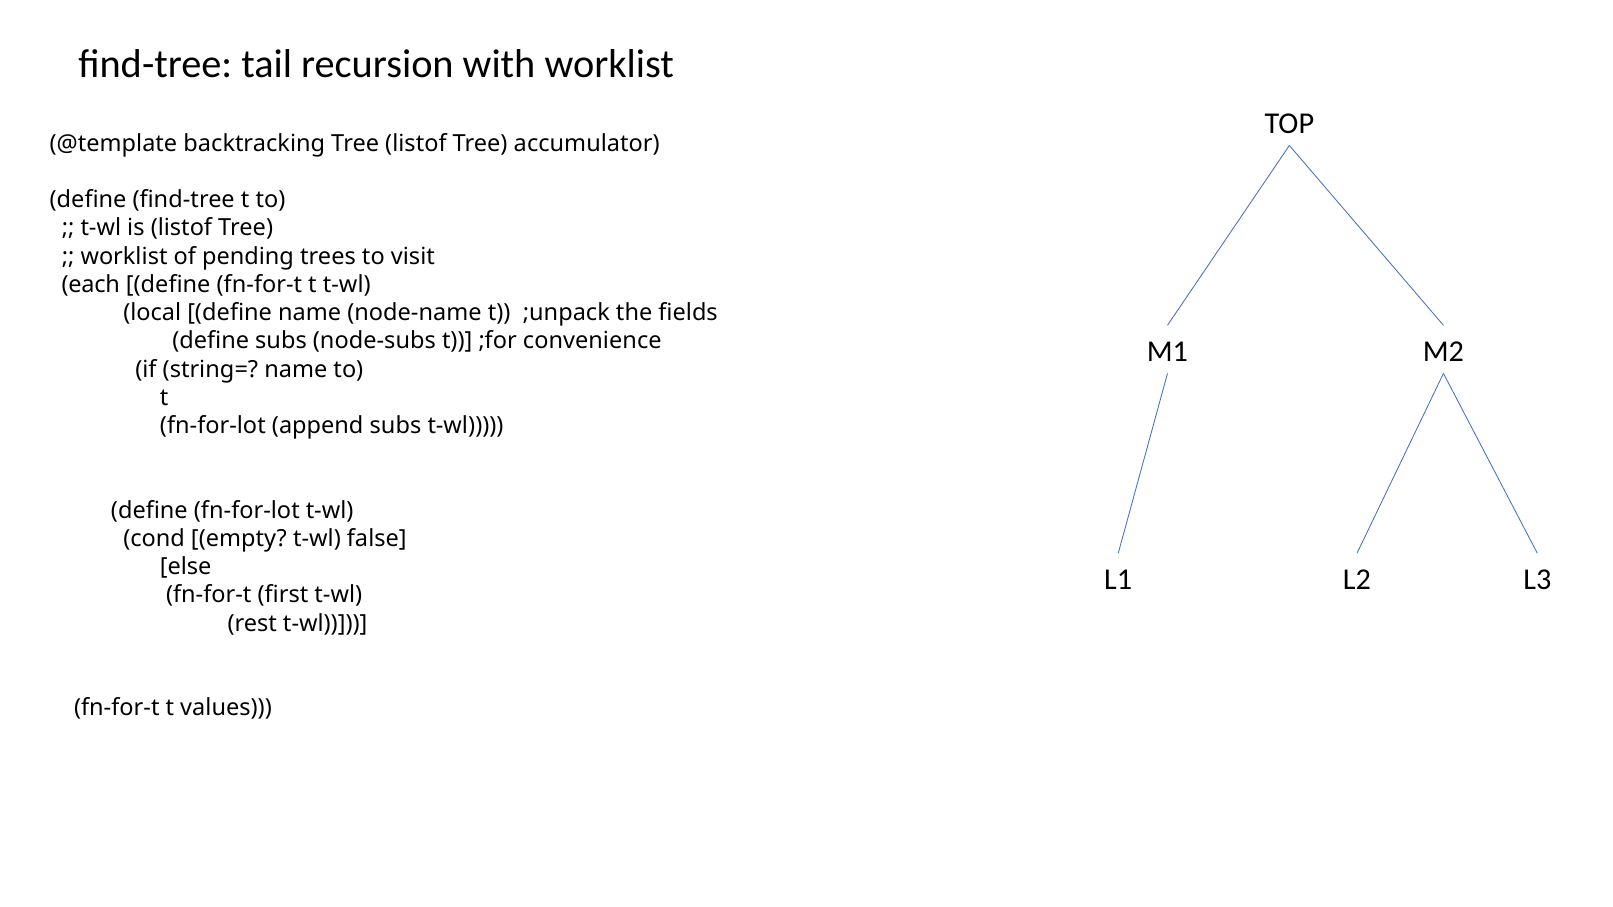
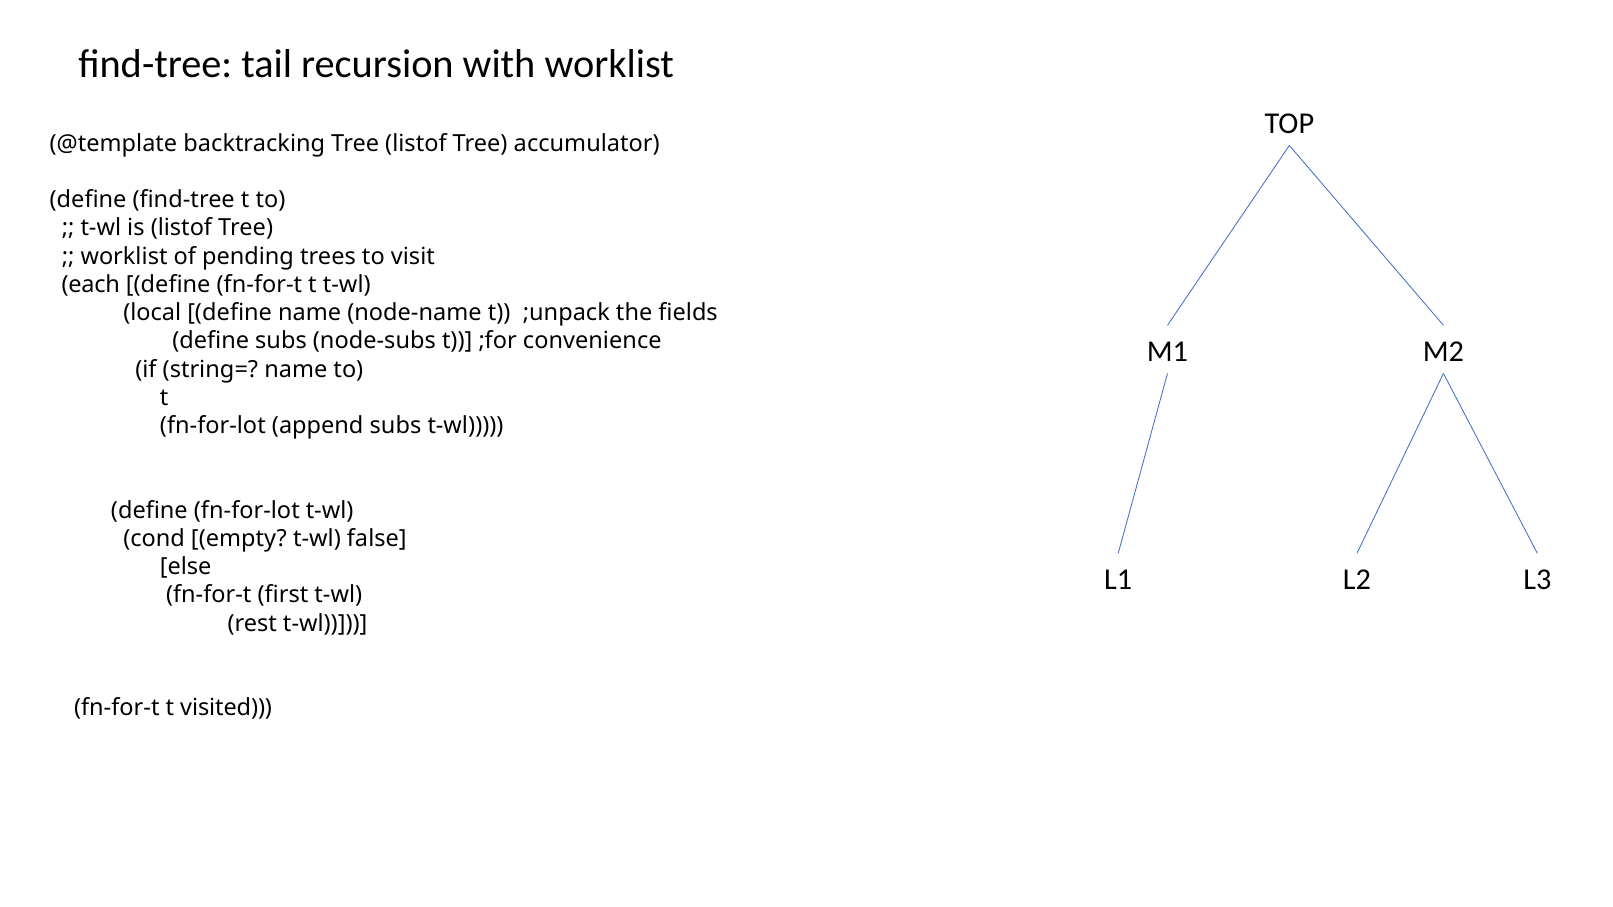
values: values -> visited (226, 708)
